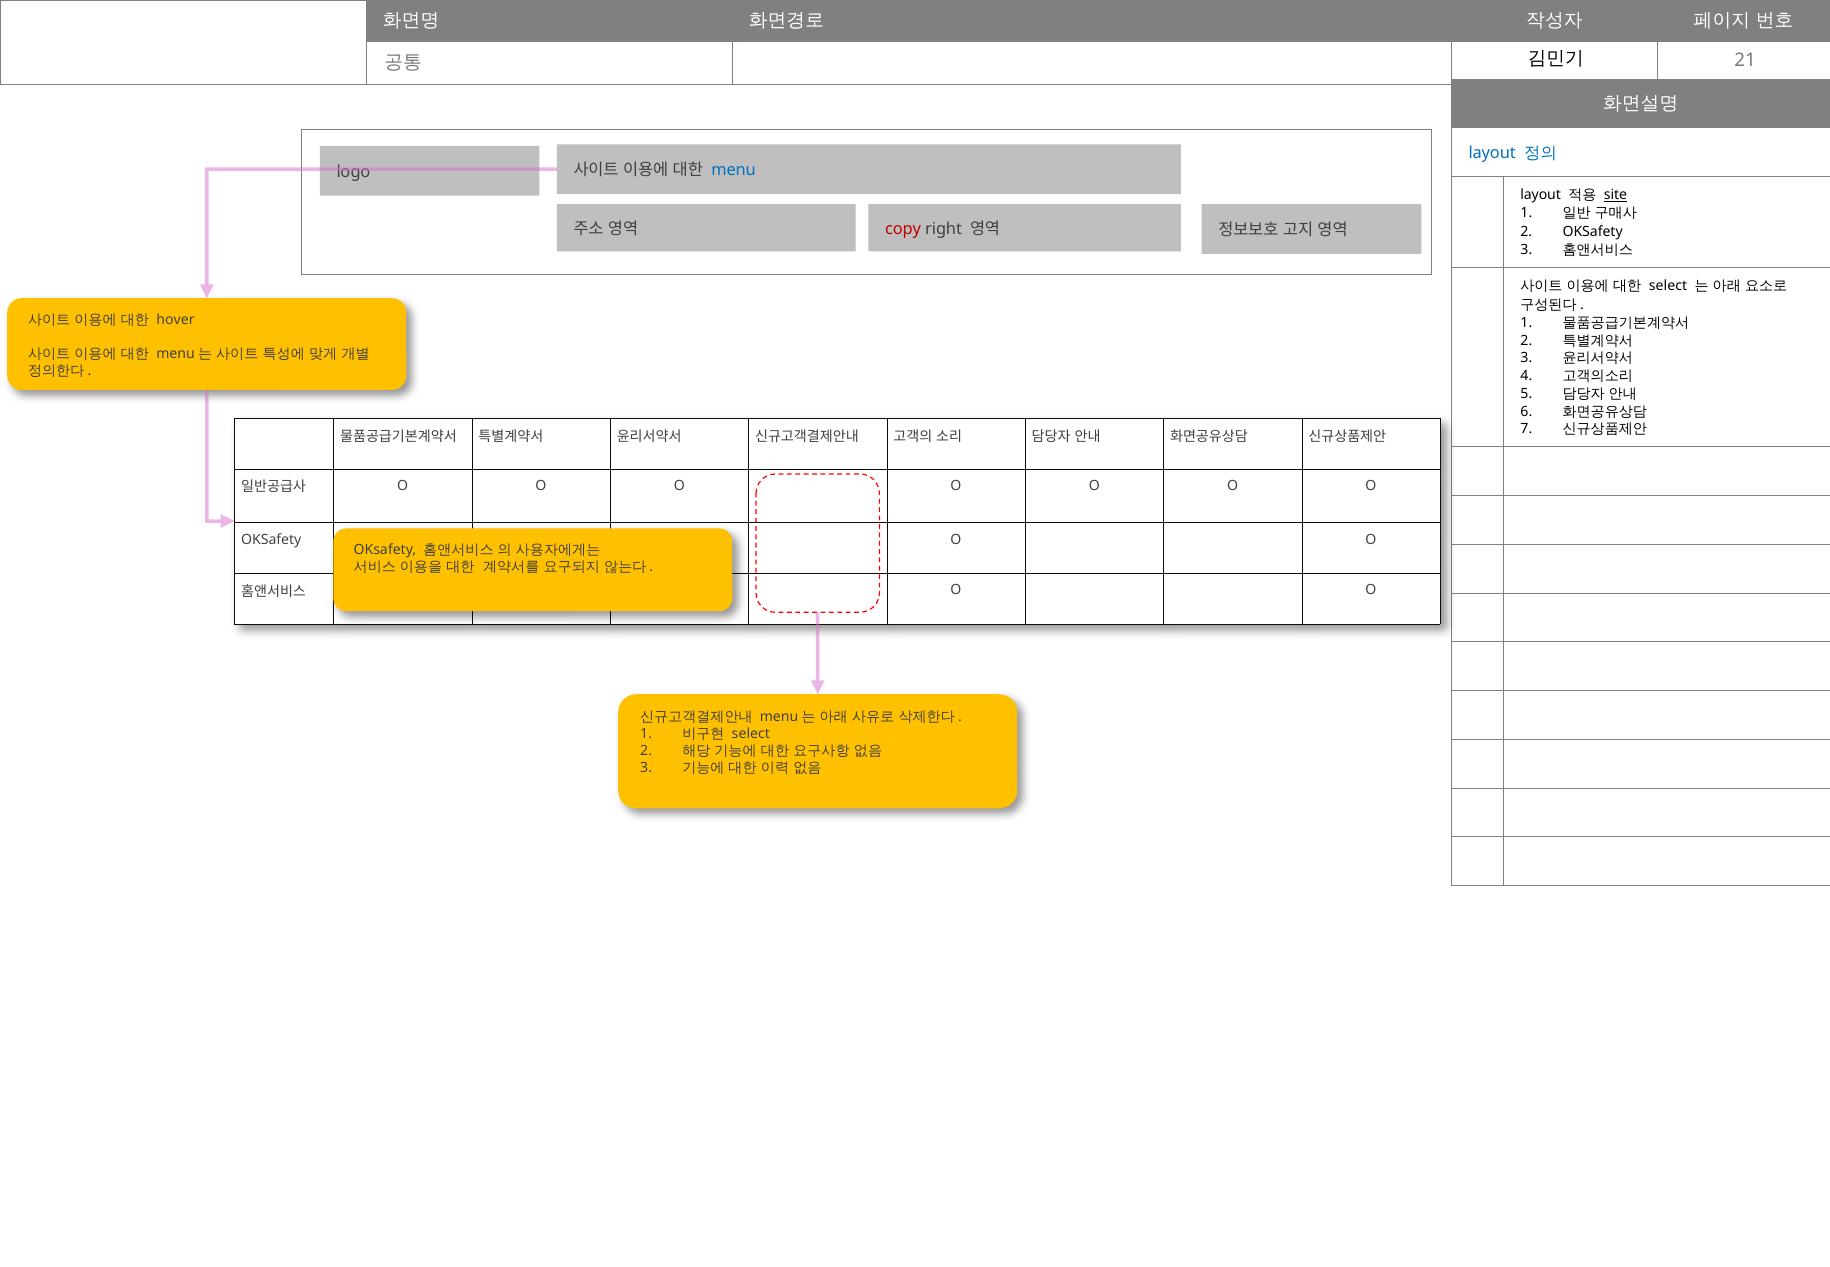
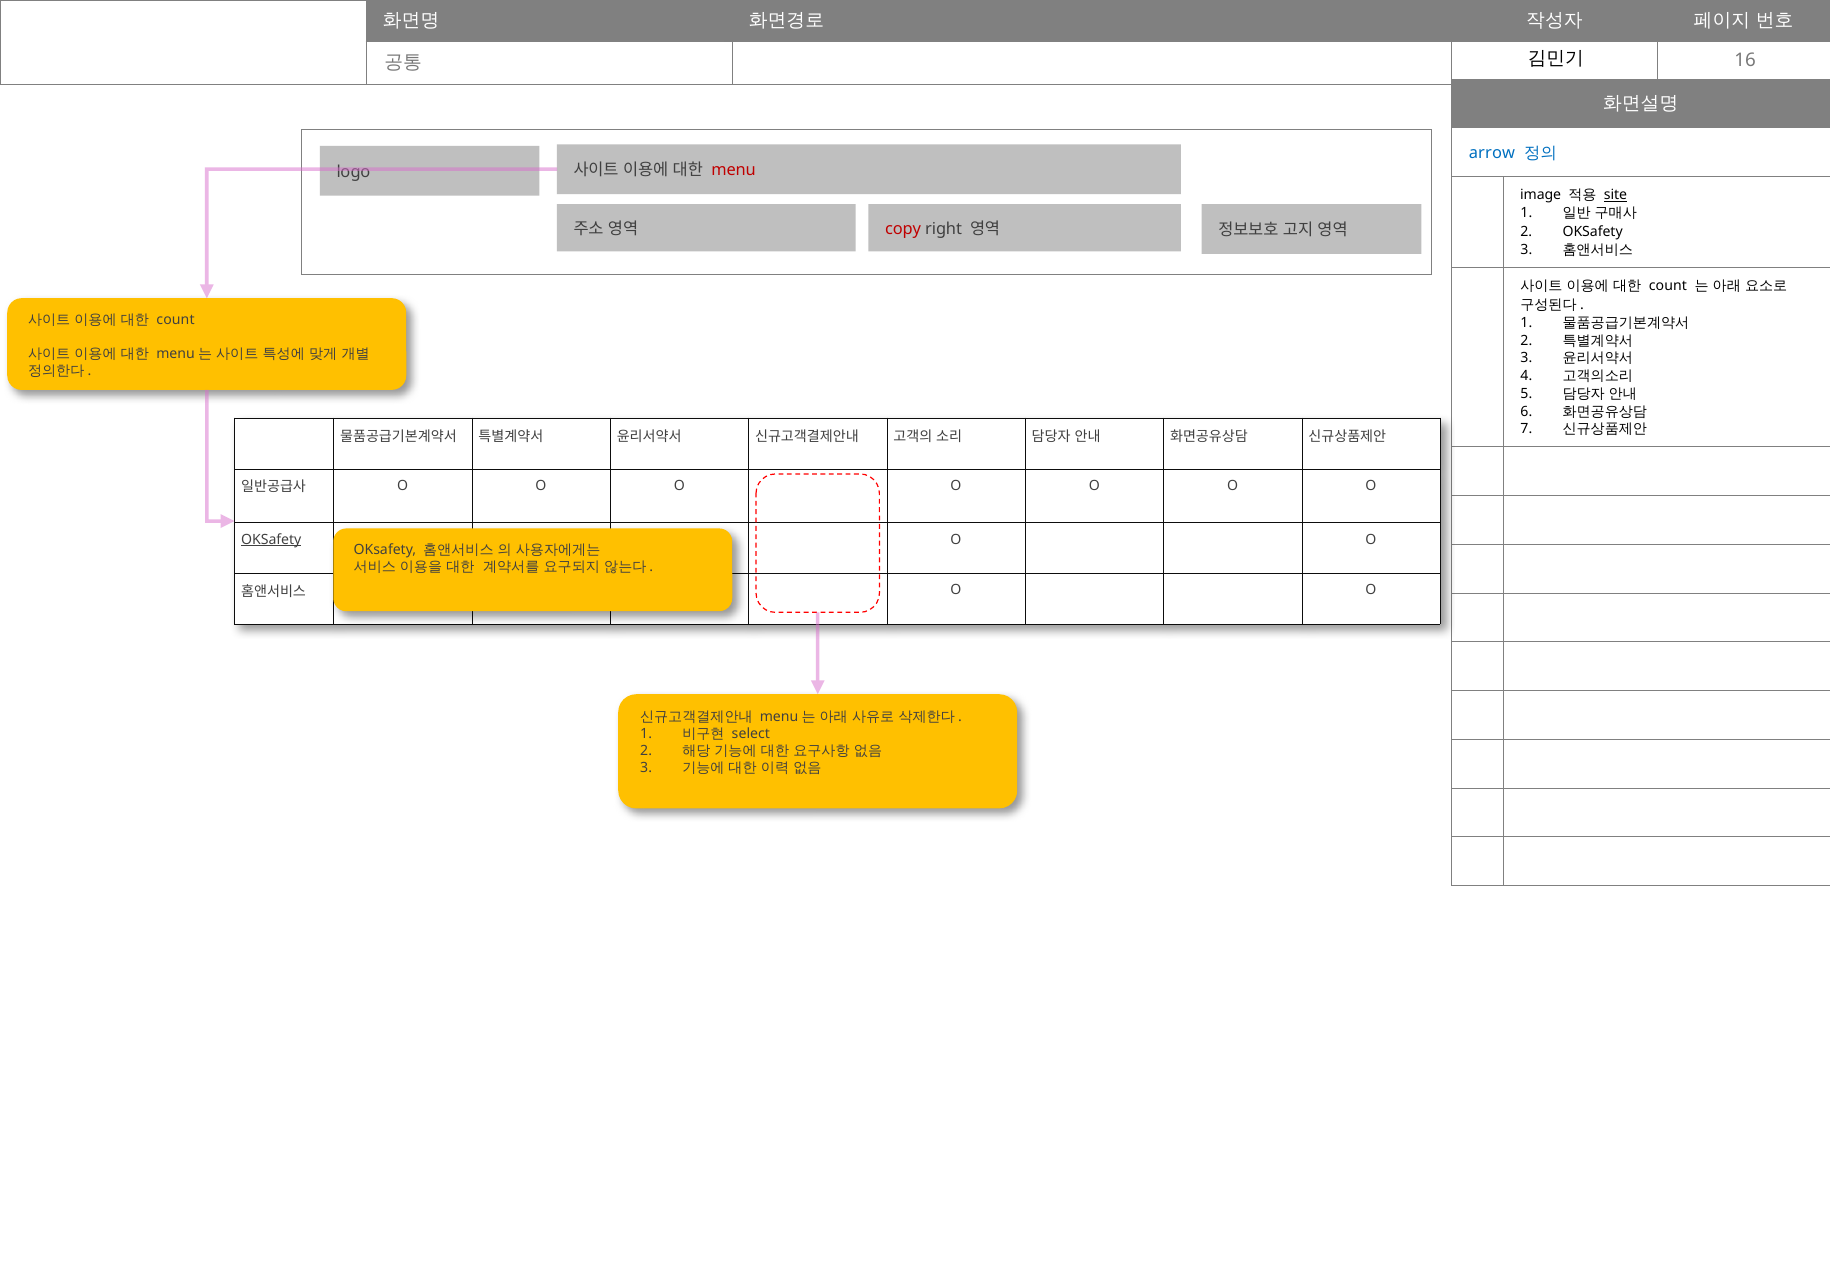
21: 21 -> 16 (1745, 60)
layout: layout -> arrow (1492, 153)
menu colour: blue -> red (734, 170)
layout: layout -> image (1541, 195)
select: select -> count (1668, 286)
hover: hover -> count (176, 320)
OKSafety underline: none -> present (271, 539)
